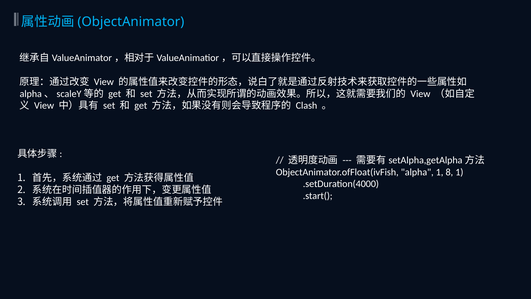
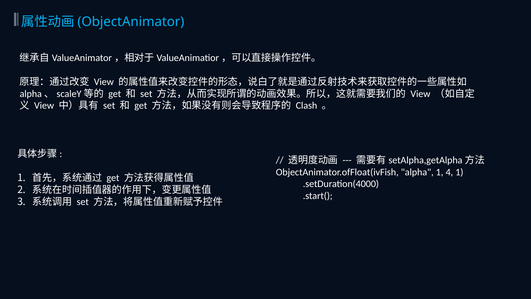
8: 8 -> 4 (449, 172)
